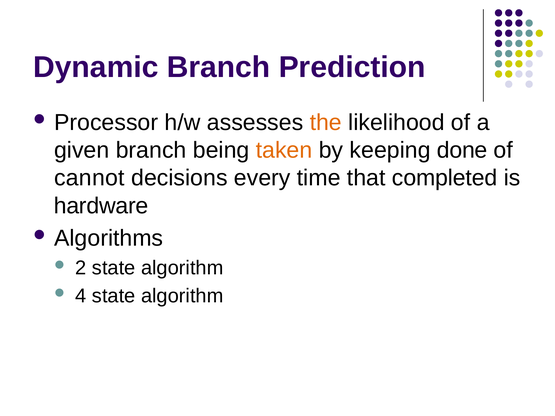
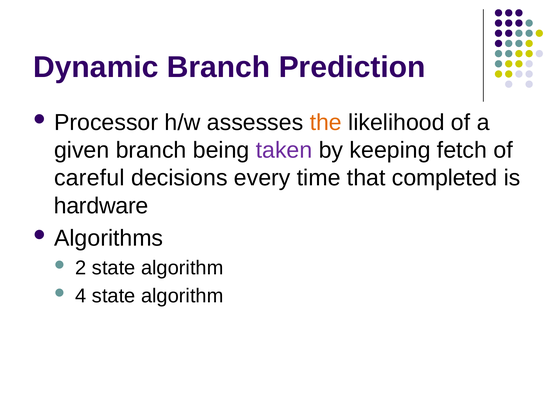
taken colour: orange -> purple (284, 150)
done: done -> fetch (462, 150)
cannot: cannot -> careful (89, 178)
